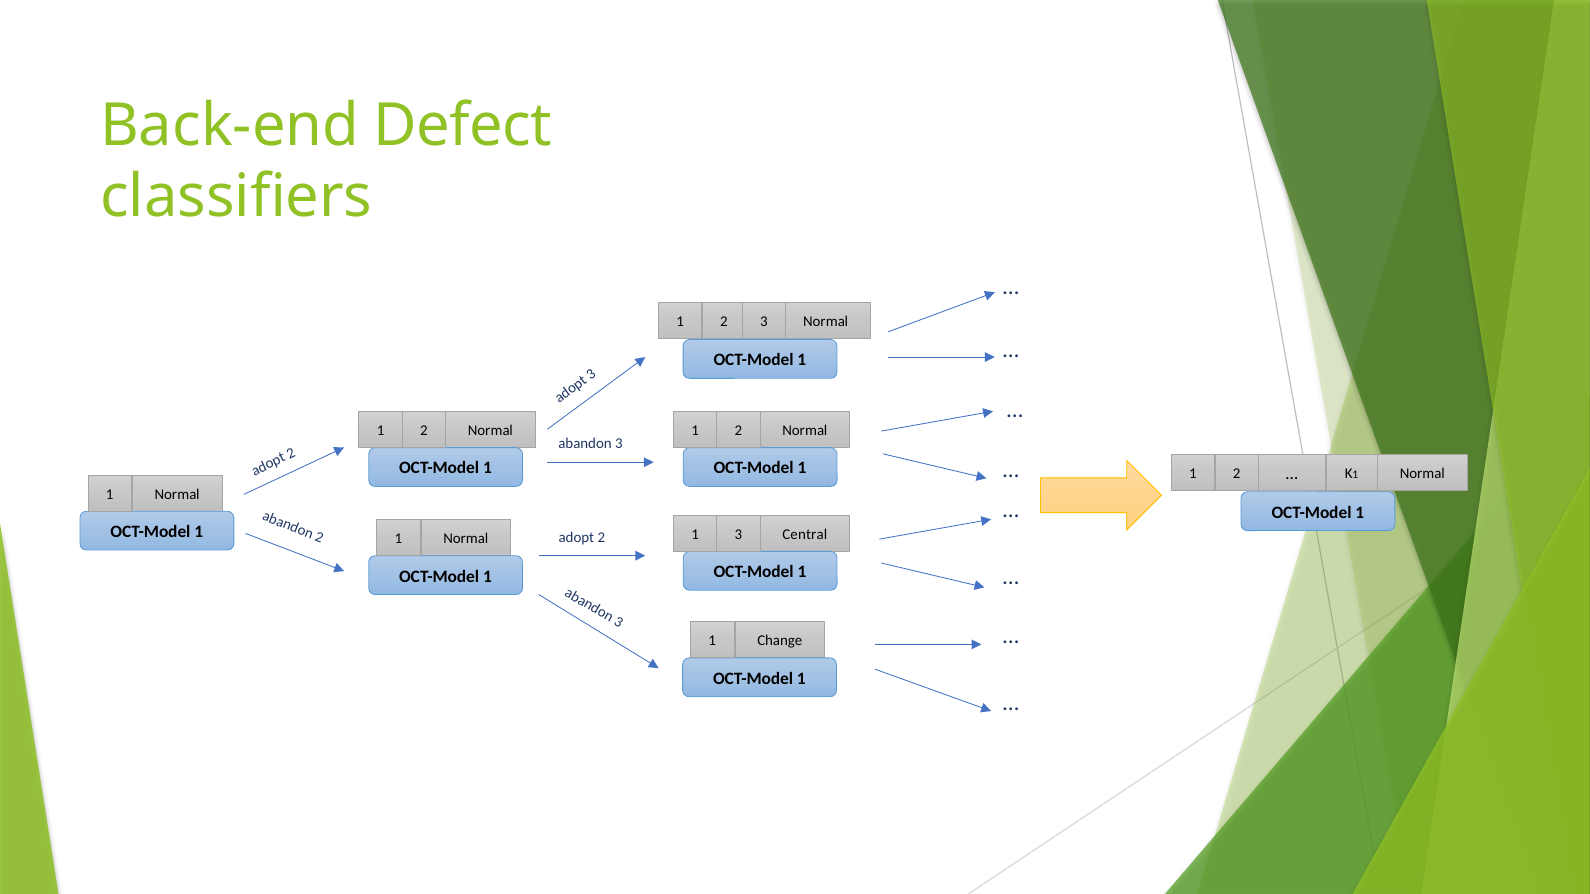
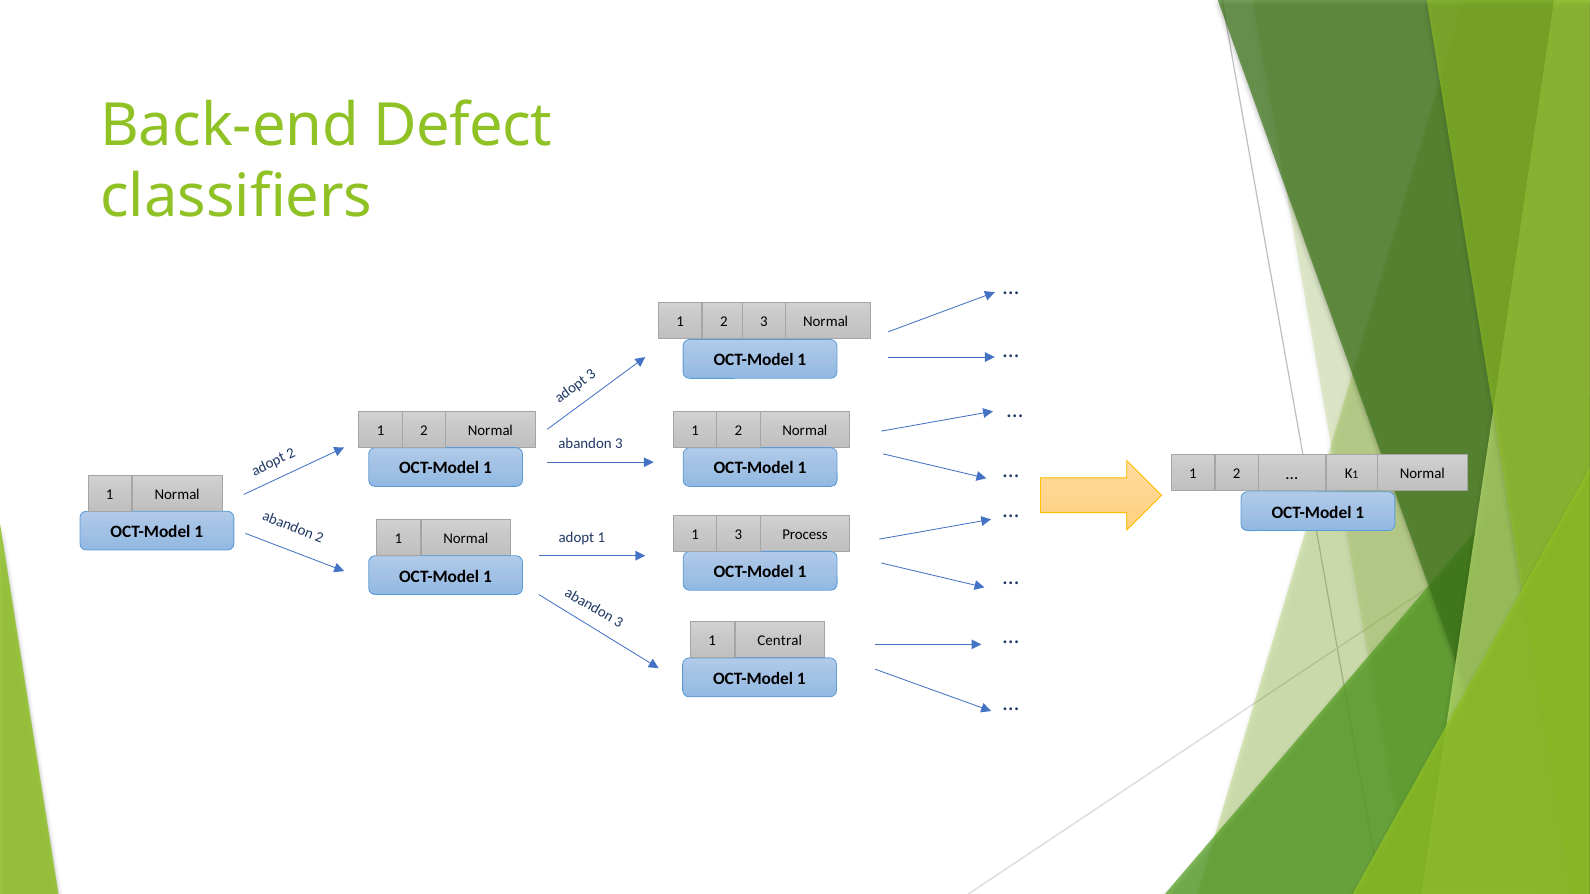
Central: Central -> Process (805, 534)
adopt 2: 2 -> 1 (601, 538)
Change: Change -> Central (780, 641)
